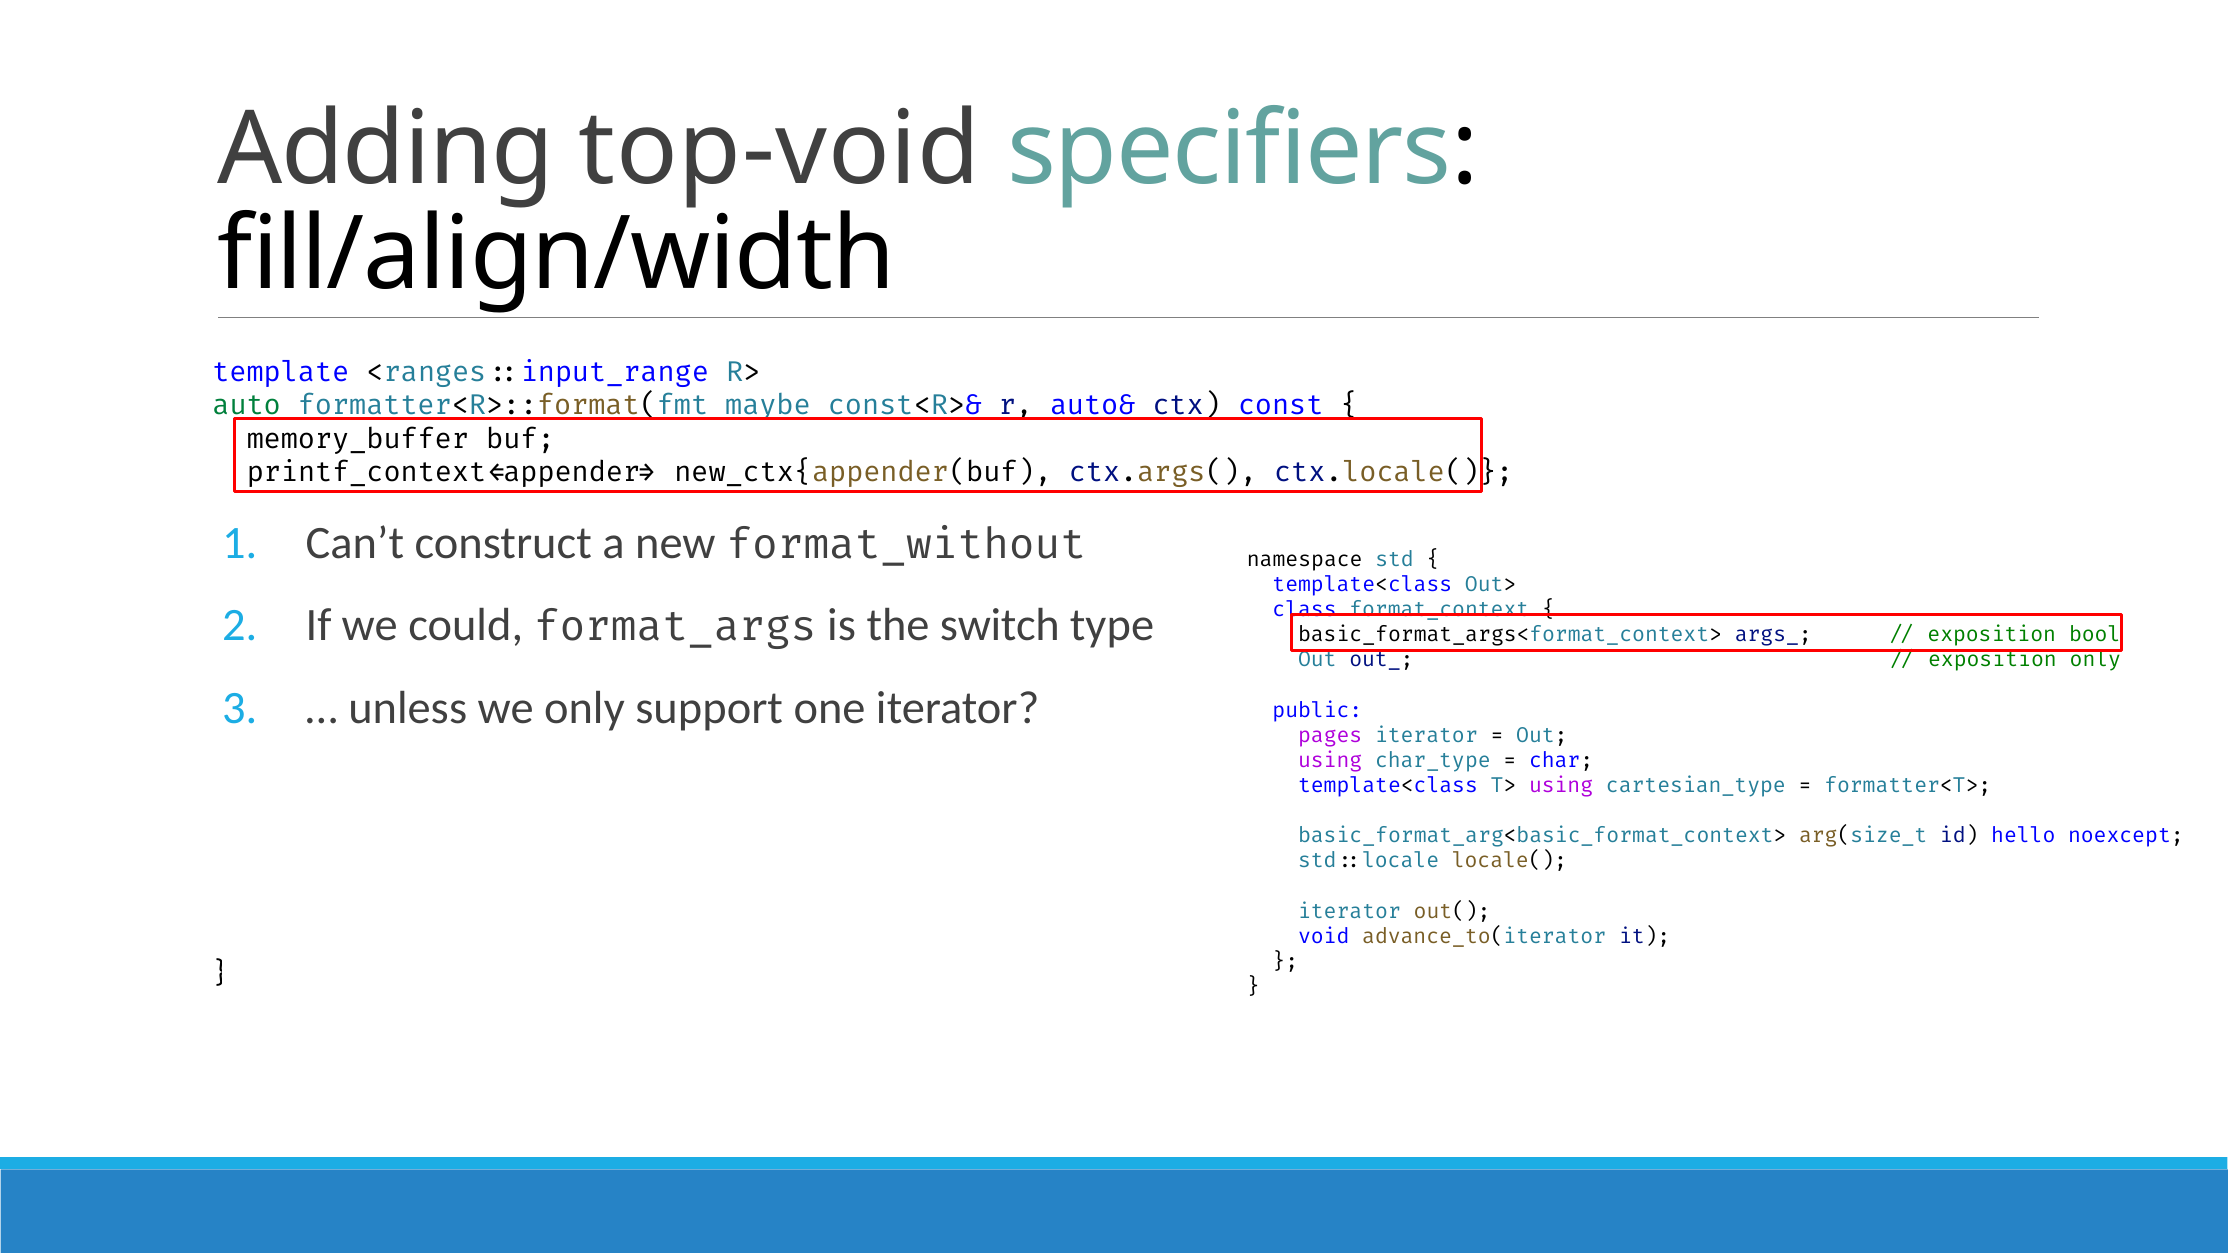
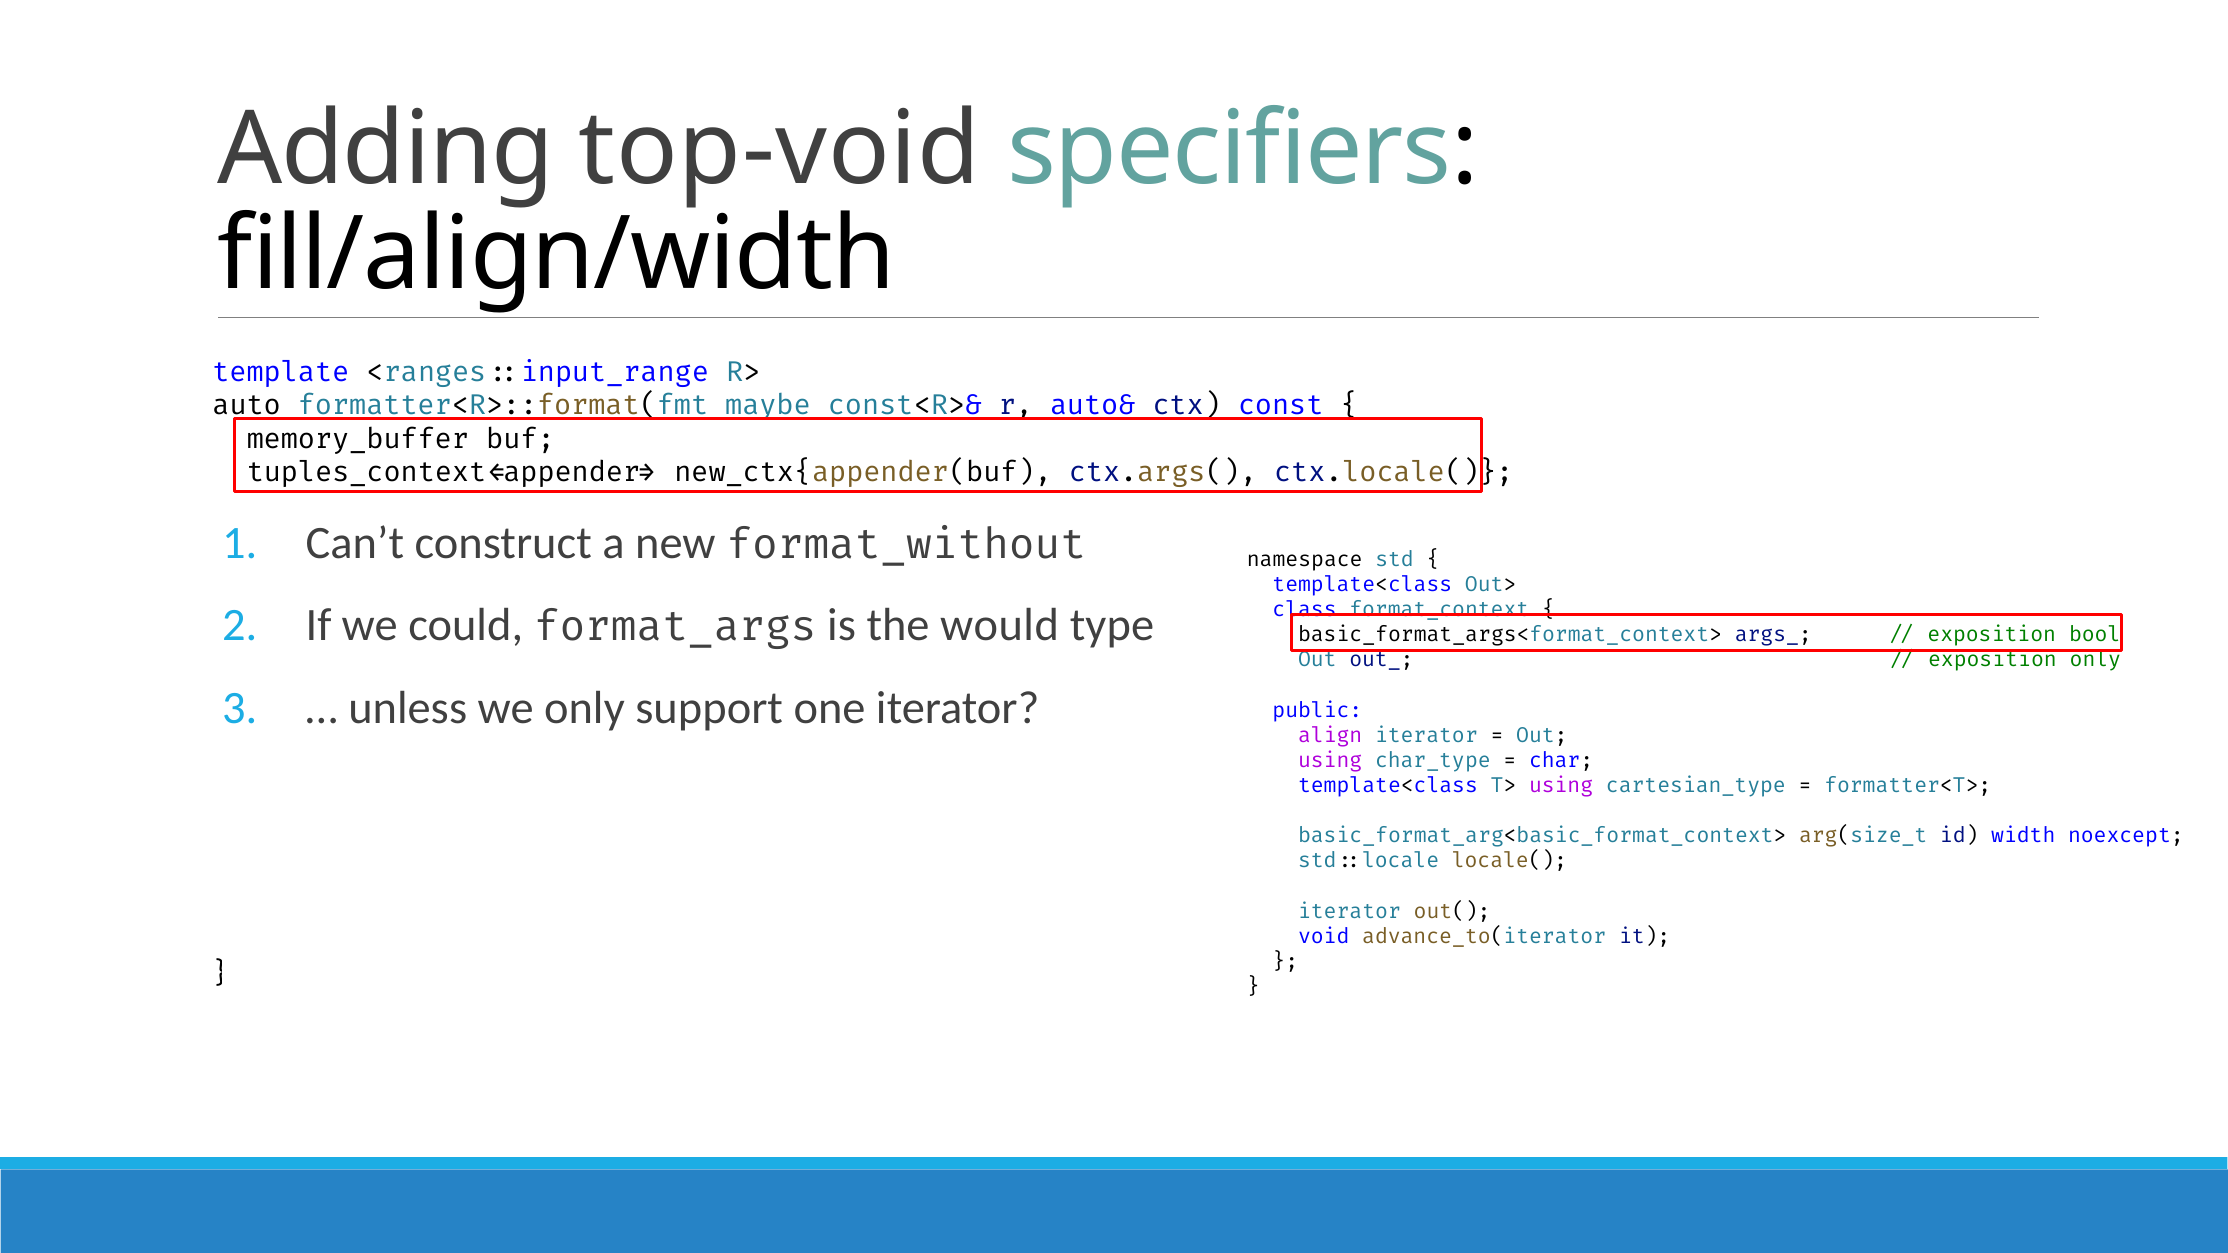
auto colour: green -> black (247, 406)
printf_context<appender>: printf_context<appender> -> tuples_context<appender> (452, 473)
switch: switch -> would (999, 626)
pages: pages -> align (1330, 736)
hello: hello -> width (2023, 836)
